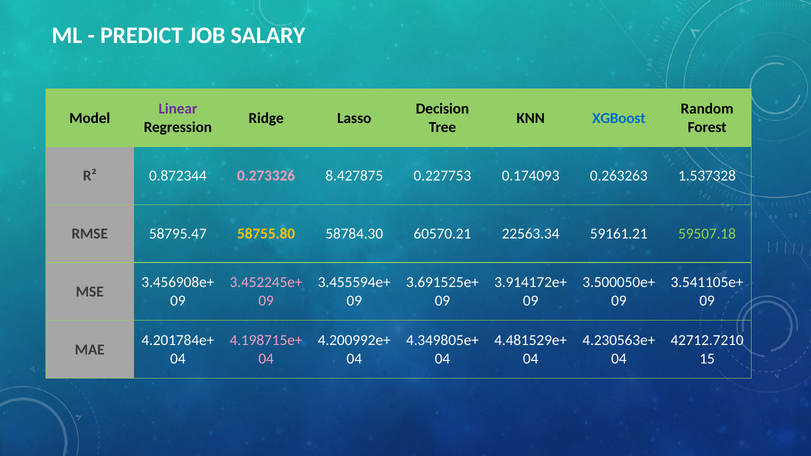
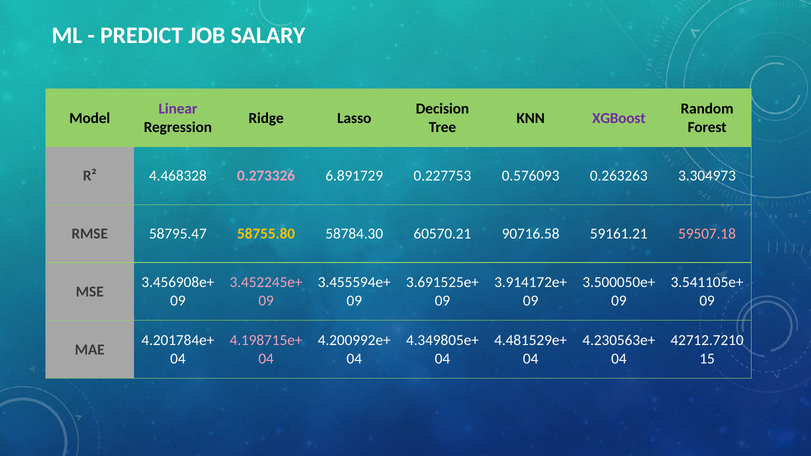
XGBoost colour: blue -> purple (619, 118)
0.872344: 0.872344 -> 4.468328 (178, 176)
8.427875: 8.427875 -> 6.891729 (354, 176)
0.174093: 0.174093 -> 0.576093 (531, 176)
1.537328: 1.537328 -> 3.304973 (707, 176)
22563.34: 22563.34 -> 90716.58 (531, 234)
59507.18 colour: light green -> pink (707, 234)
